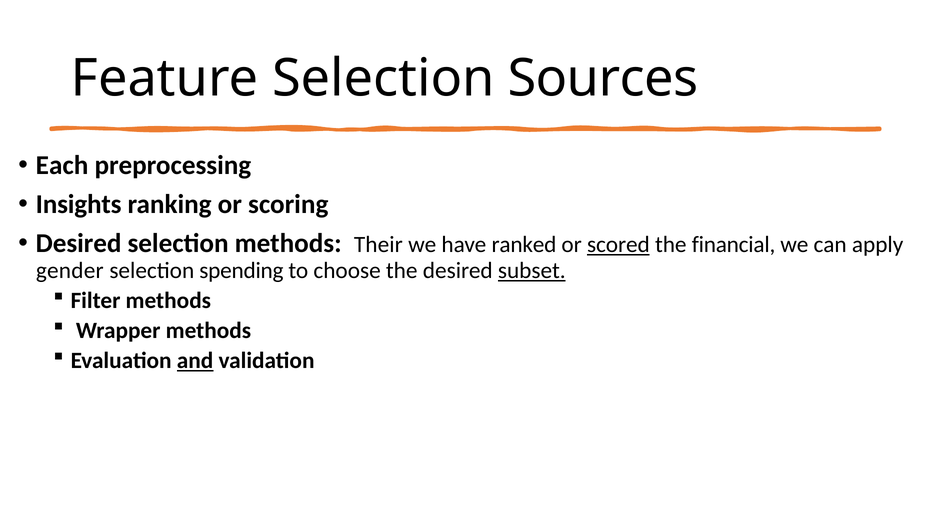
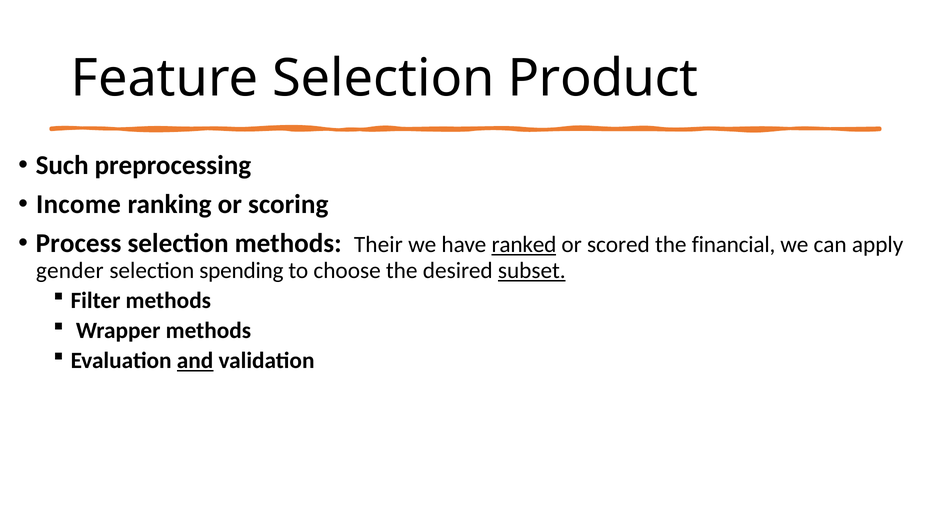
Sources: Sources -> Product (603, 78)
Each: Each -> Such (62, 165)
Insights: Insights -> Income (78, 204)
Desired: Desired -> Process (79, 243)
ranked underline: none -> present (524, 245)
scored underline: present -> none (618, 245)
